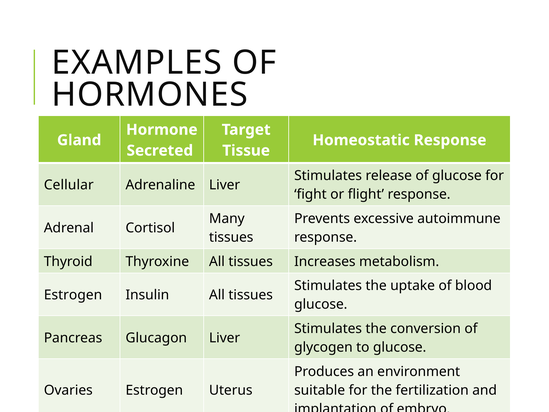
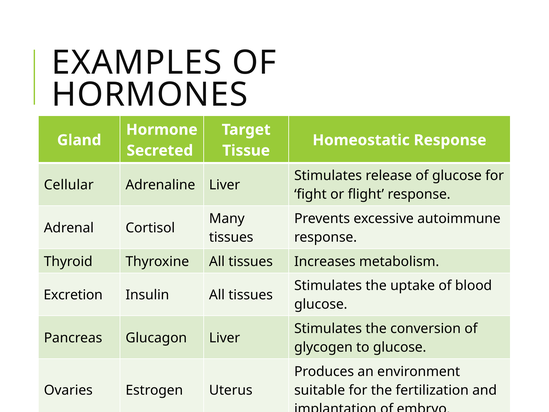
Estrogen: Estrogen -> Excretion (73, 295)
